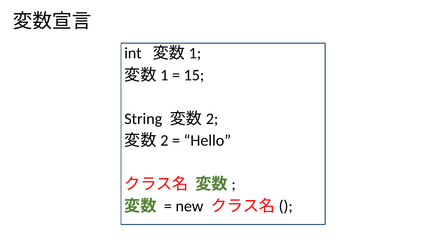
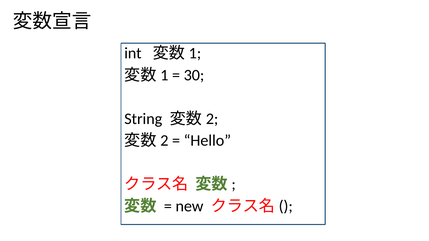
15: 15 -> 30 (194, 75)
